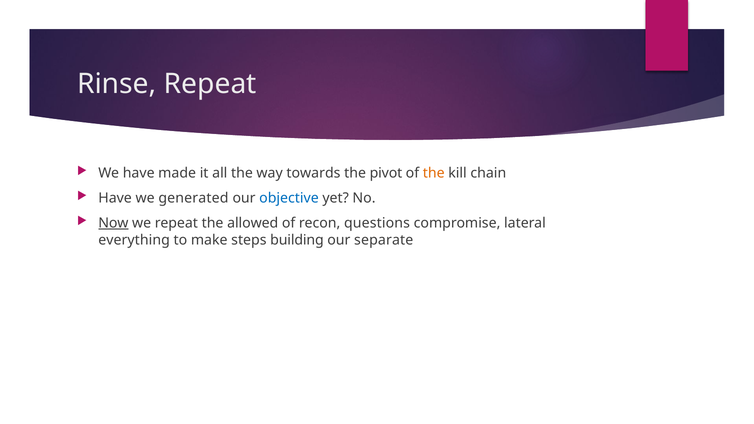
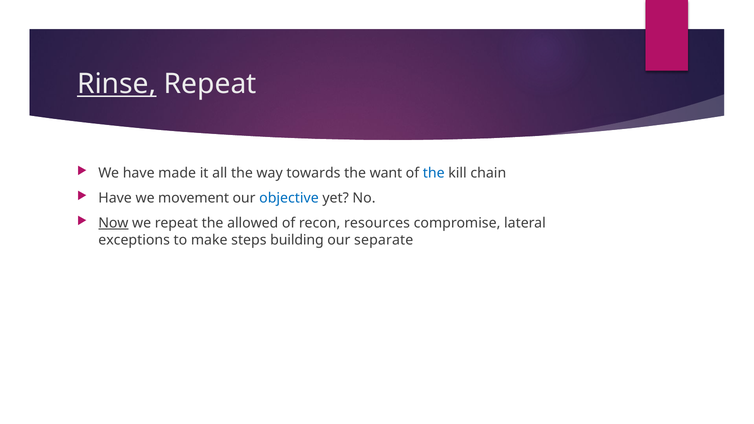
Rinse underline: none -> present (117, 84)
pivot: pivot -> want (386, 173)
the colour: orange -> blue (434, 173)
generated: generated -> movement (194, 198)
questions: questions -> resources (377, 223)
everything: everything -> exceptions (134, 240)
